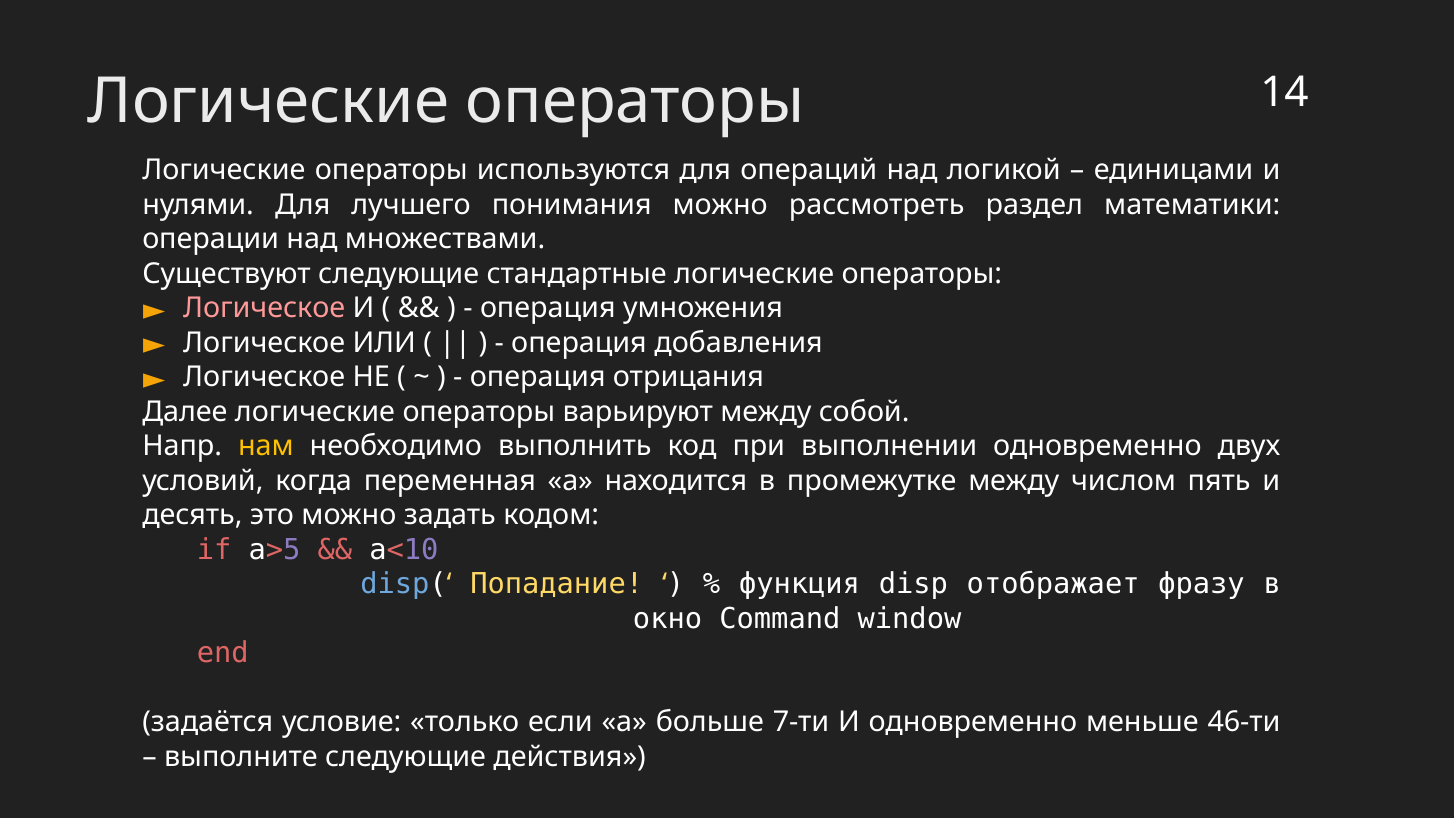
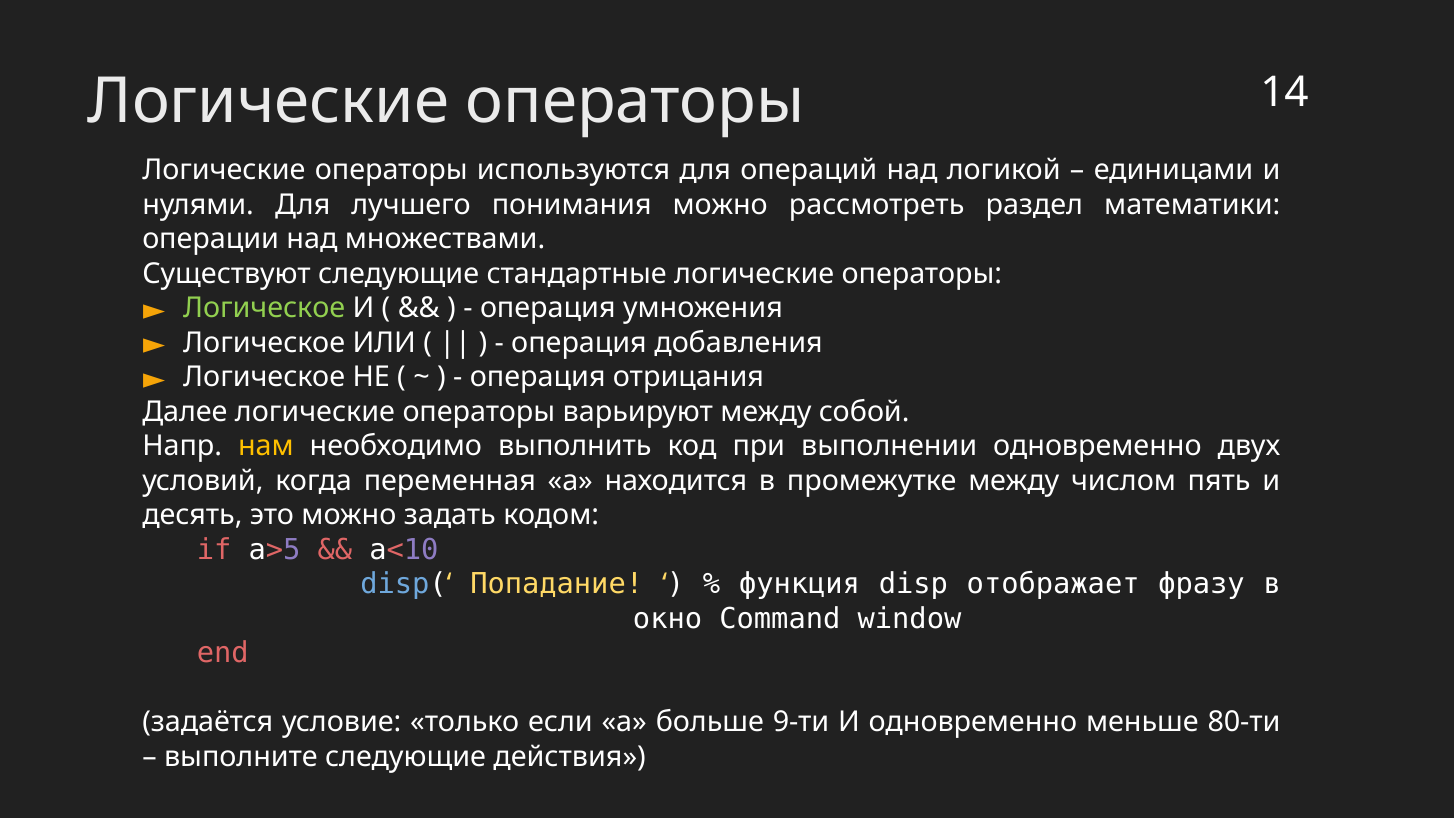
Логическое colour: pink -> light green (264, 308)
7-ти: 7-ти -> 9-ти (801, 722)
46-ти: 46-ти -> 80-ти (1244, 722)
